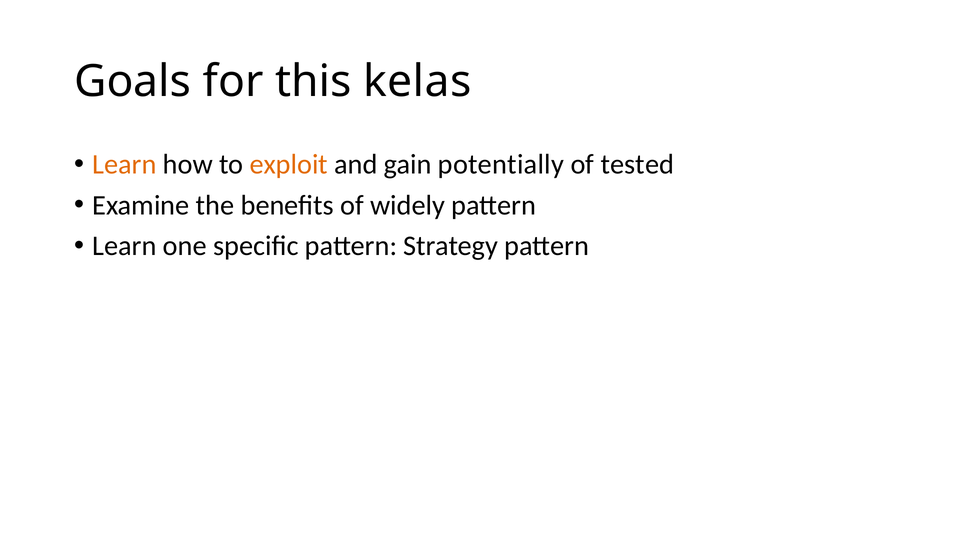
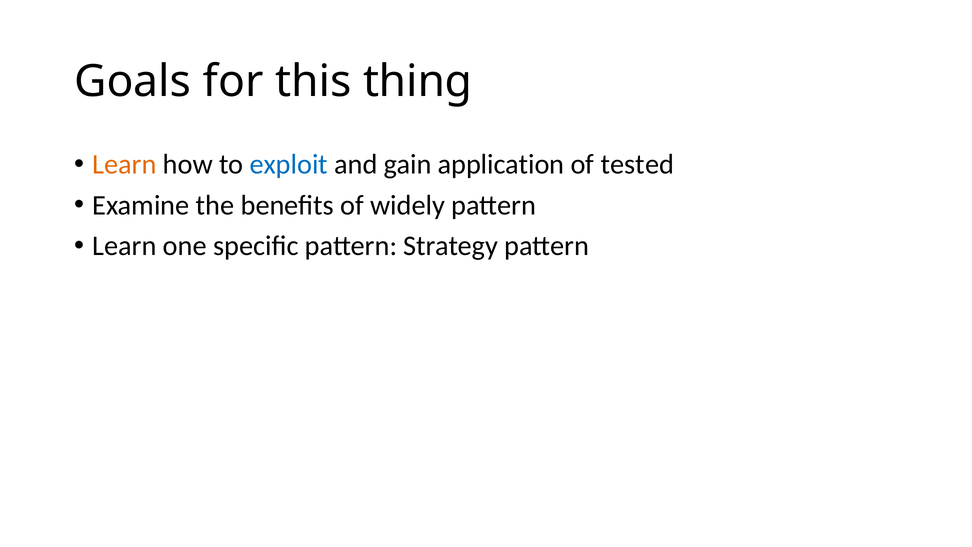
kelas: kelas -> thing (418, 82)
exploit colour: orange -> blue (289, 164)
potentially: potentially -> application (501, 164)
